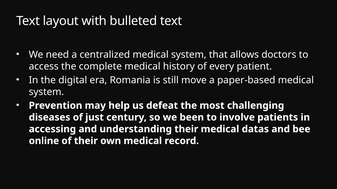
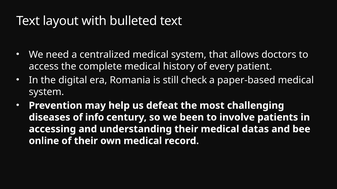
move: move -> check (194, 80)
just: just -> info (95, 118)
